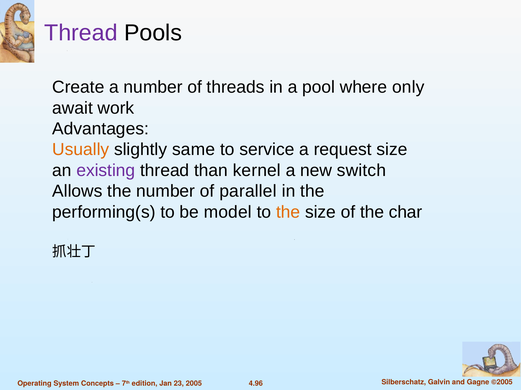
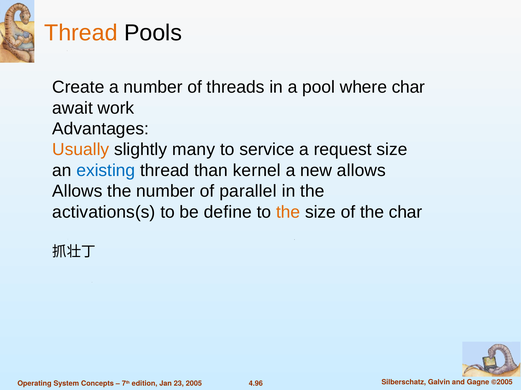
Thread colour: purple -> orange (81, 33)
where only: only -> char (408, 87)
same: same -> many (194, 150)
existing colour: purple -> blue (106, 171)
new switch: switch -> allows (361, 171)
performing(s: performing(s -> activations(s (104, 212)
model: model -> define (228, 212)
